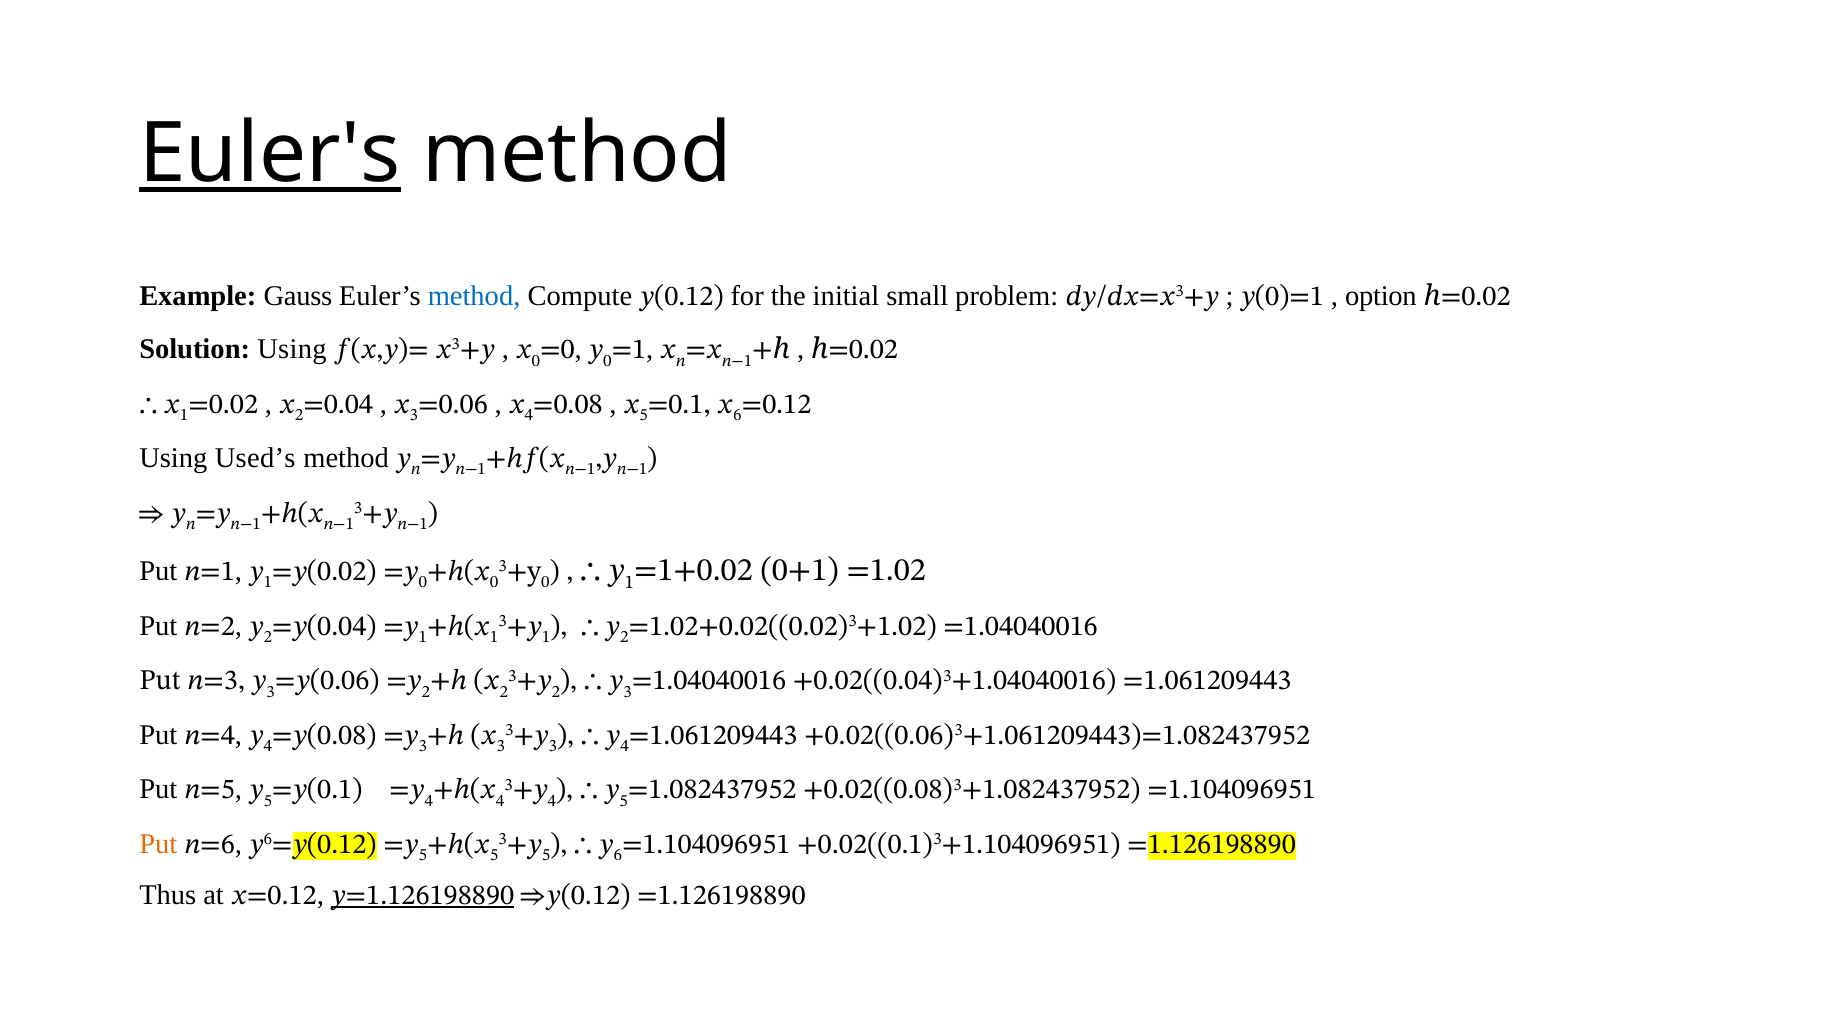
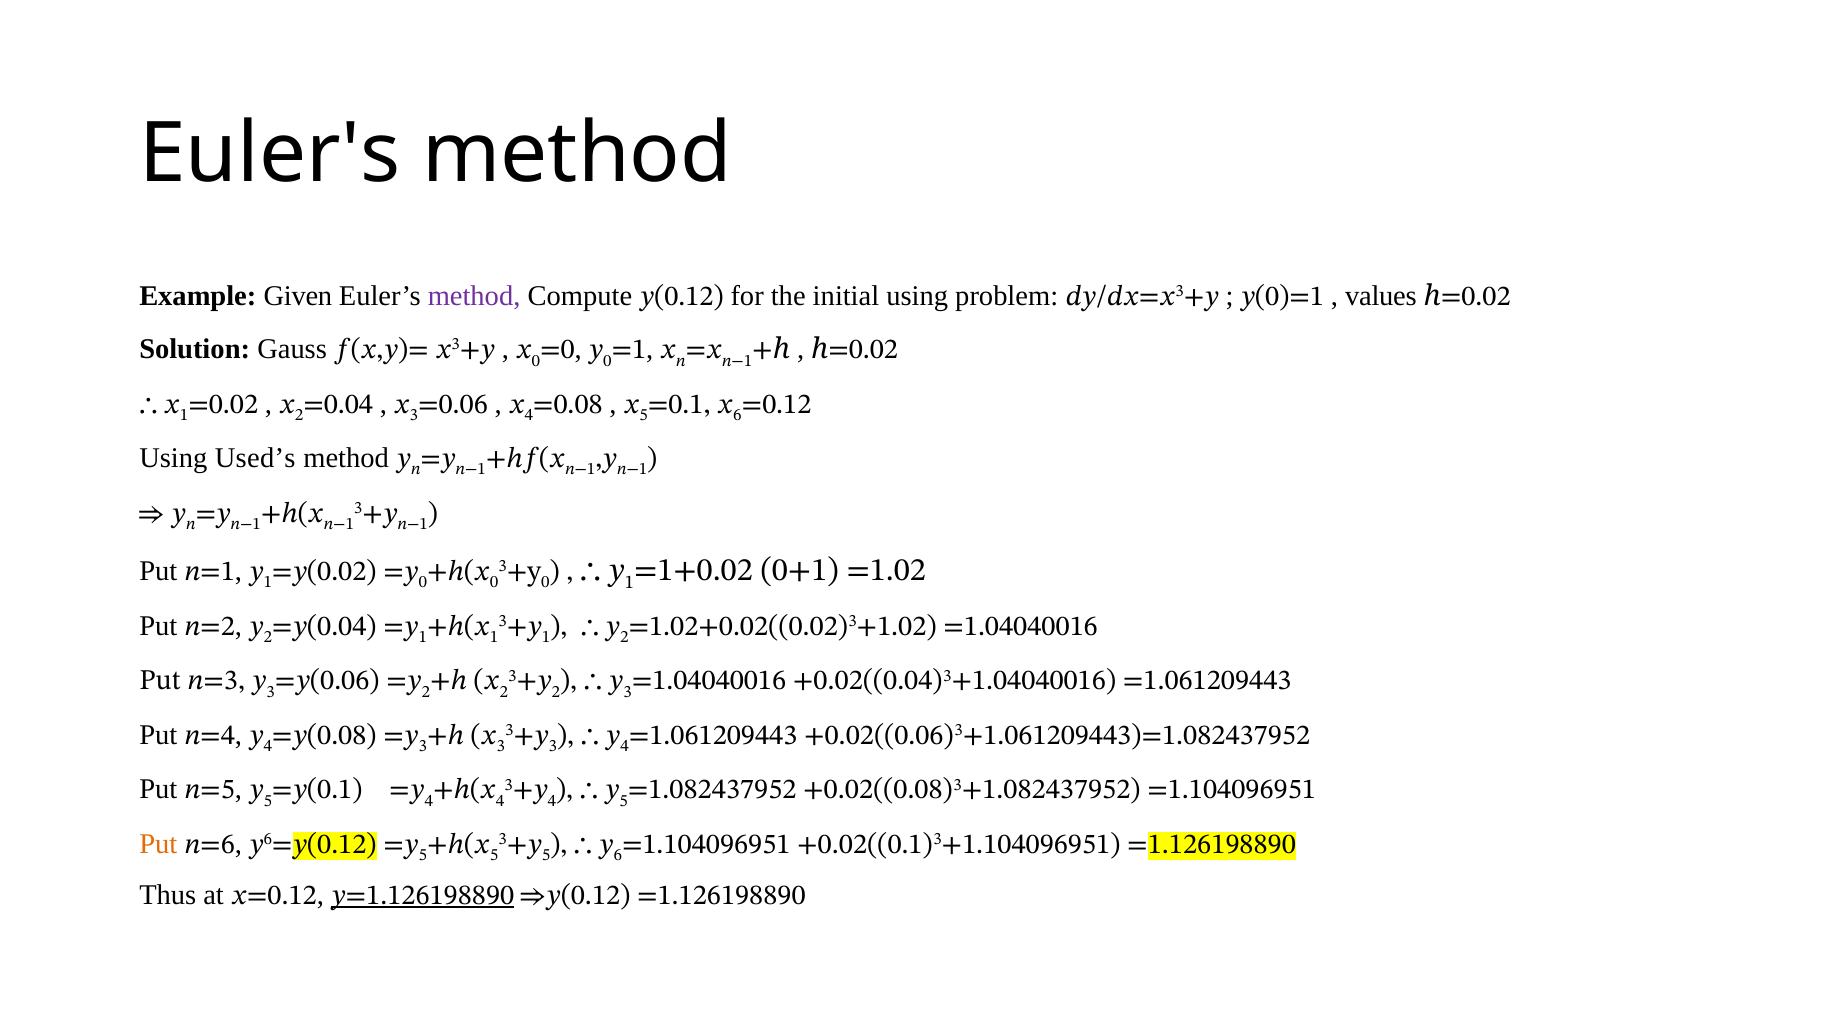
Euler's underline: present -> none (270, 153)
Gauss: Gauss -> Given (298, 296)
method colour: blue -> purple (474, 296)
initial small: small -> using (917, 296)
option: option -> values (1381, 296)
Solution Using: Using -> Gauss (292, 349)
